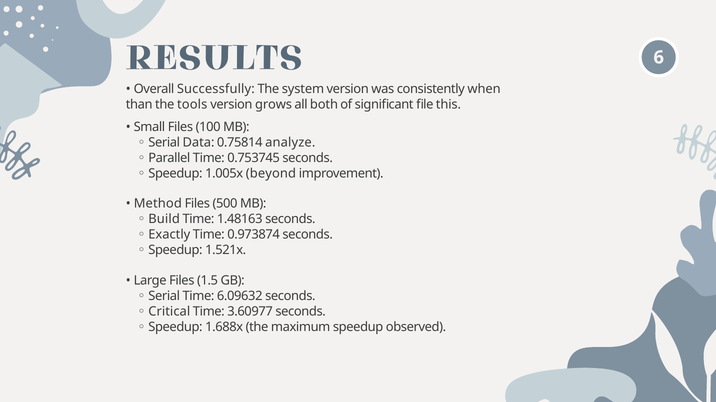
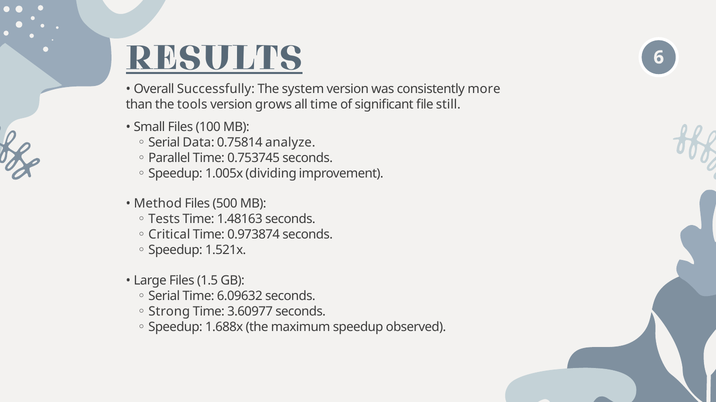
RESULTS underline: none -> present (214, 58)
when: when -> more (484, 89)
all both: both -> time (324, 105)
this: this -> still (448, 105)
beyond: beyond -> dividing (271, 174)
Build: Build -> Tests (164, 219)
Exactly: Exactly -> Critical (169, 235)
Critical: Critical -> Strong (169, 312)
